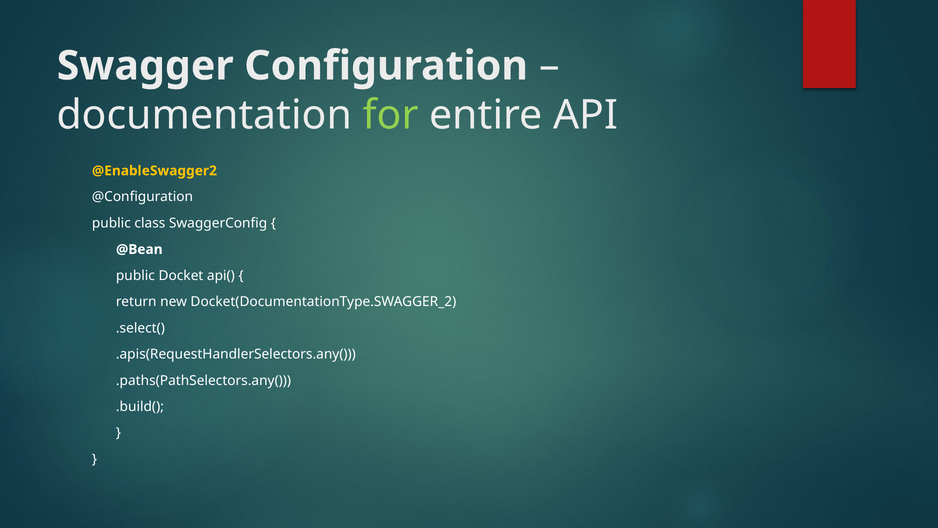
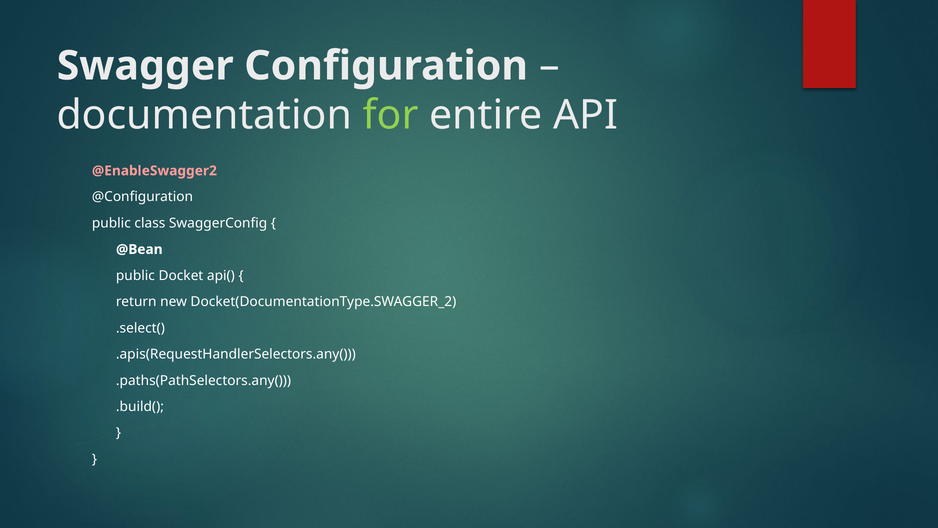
@EnableSwagger2 colour: yellow -> pink (154, 171)
